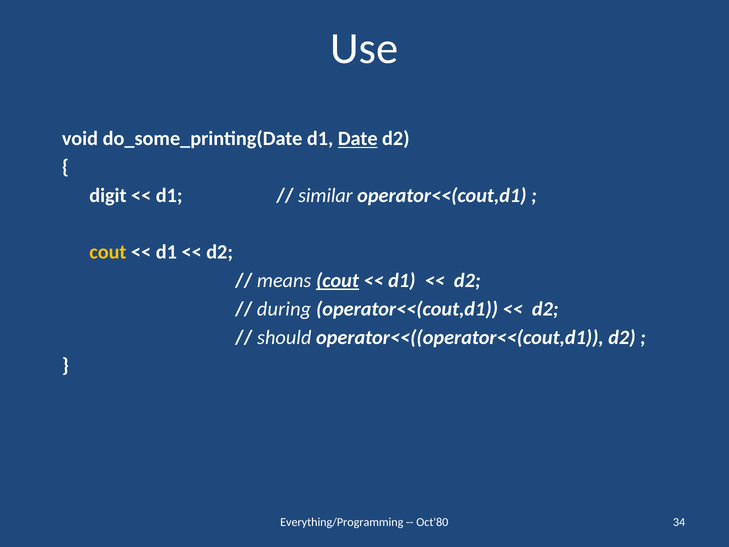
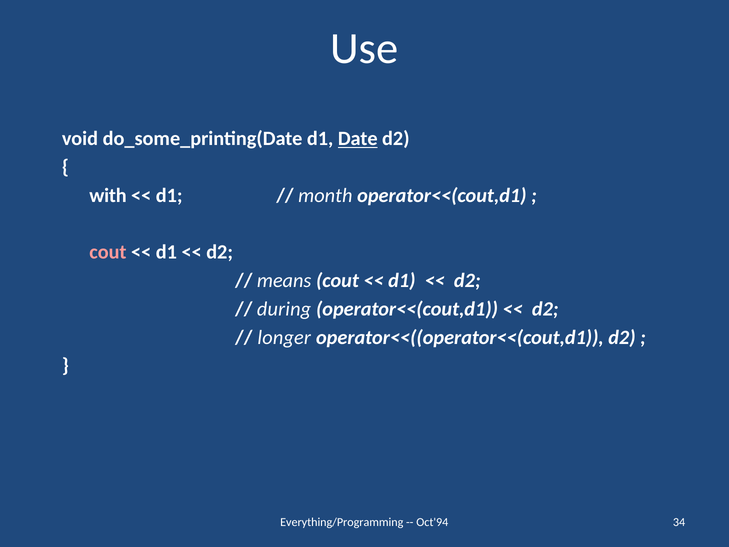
digit: digit -> with (108, 195)
similar: similar -> month (325, 195)
cout colour: yellow -> pink (108, 252)
cout underline: present -> none (337, 280)
should: should -> longer (284, 337)
Oct'80: Oct'80 -> Oct'94 (432, 522)
